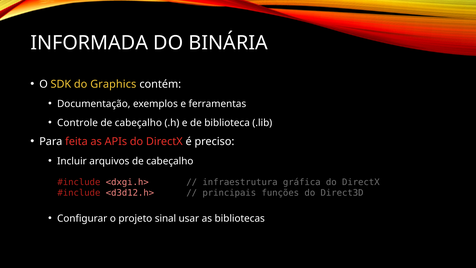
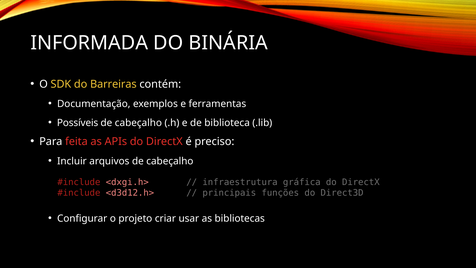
Graphics: Graphics -> Barreiras (113, 84)
Controle: Controle -> Possíveis (78, 123)
sinal: sinal -> criar (165, 218)
